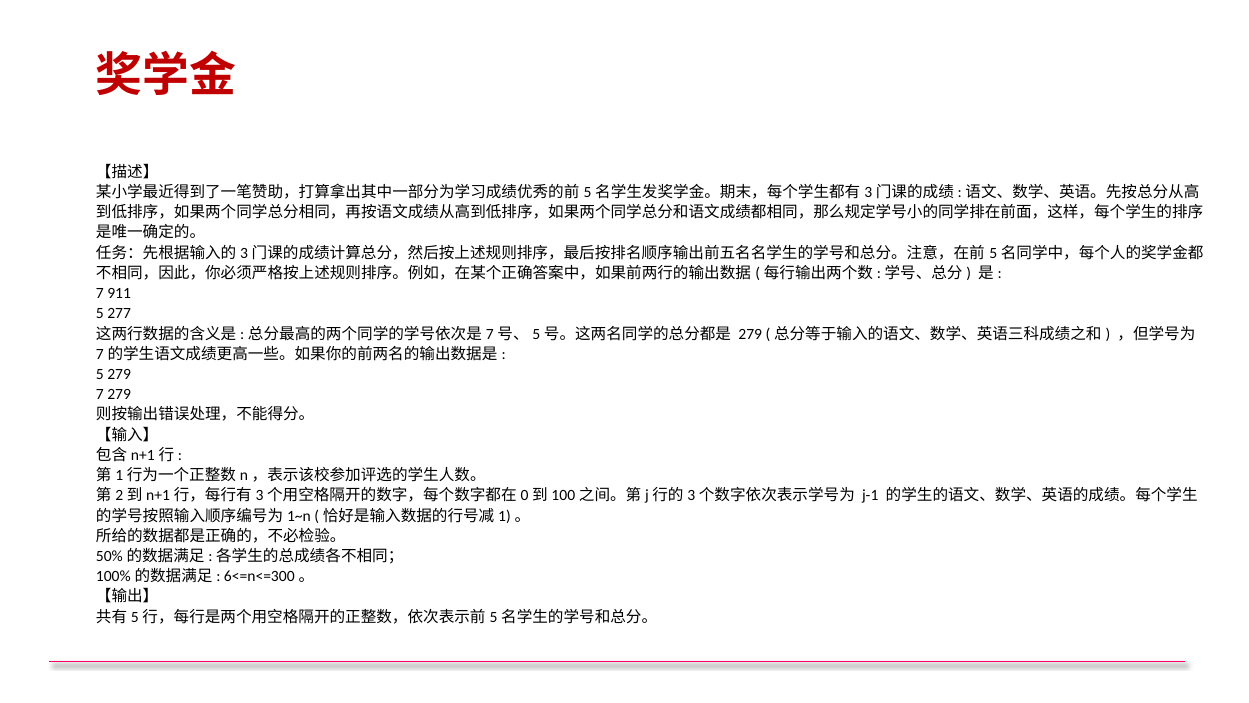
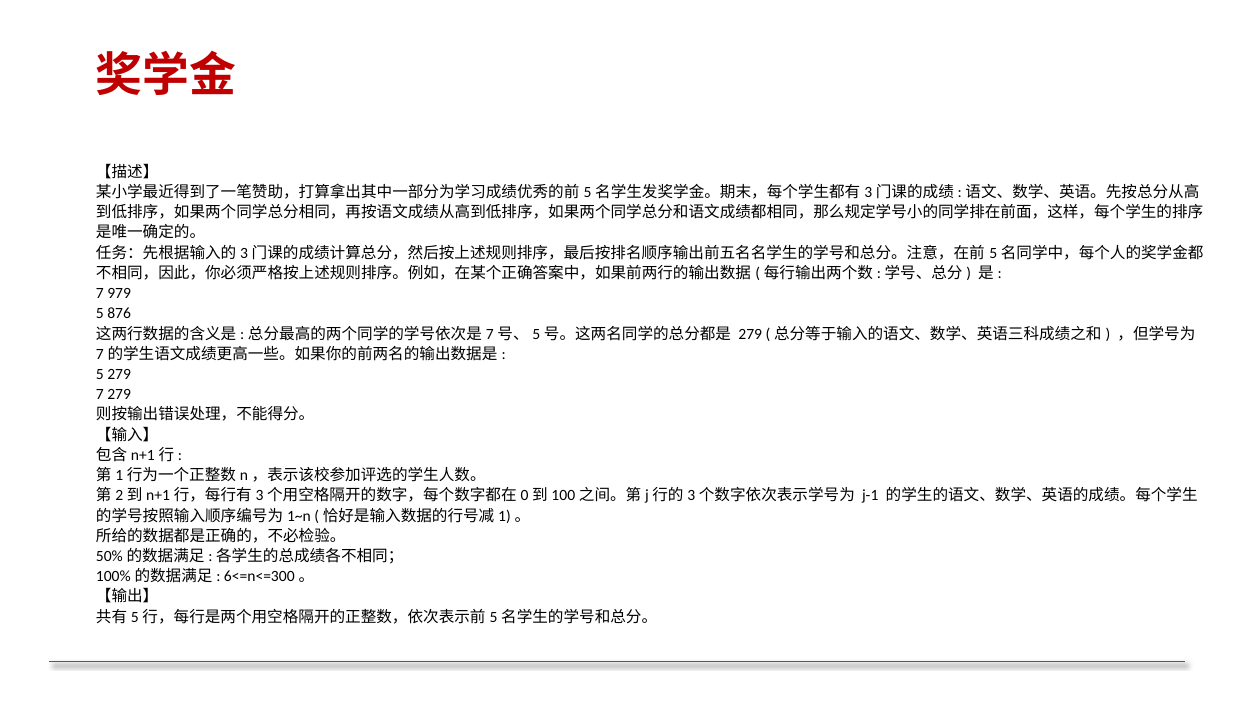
911: 911 -> 979 (119, 293)
277: 277 -> 876 (119, 314)
